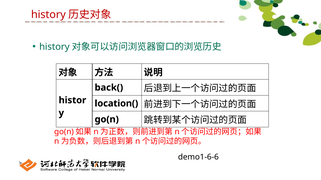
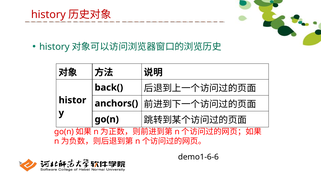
location(: location( -> anchors( (116, 104)
